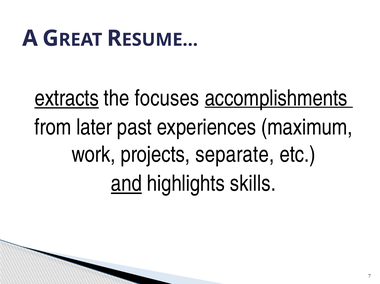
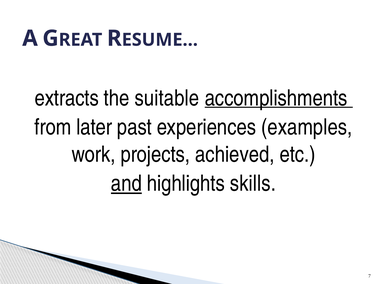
extracts underline: present -> none (67, 98)
focuses: focuses -> suitable (167, 98)
maximum: maximum -> examples (307, 127)
separate: separate -> achieved (235, 154)
